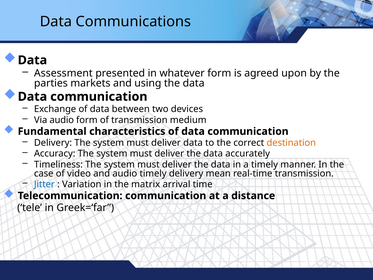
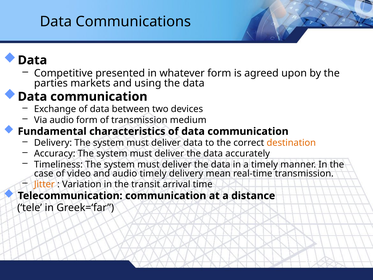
Assessment: Assessment -> Competitive (63, 73)
Jitter colour: blue -> orange (44, 184)
matrix: matrix -> transit (146, 184)
